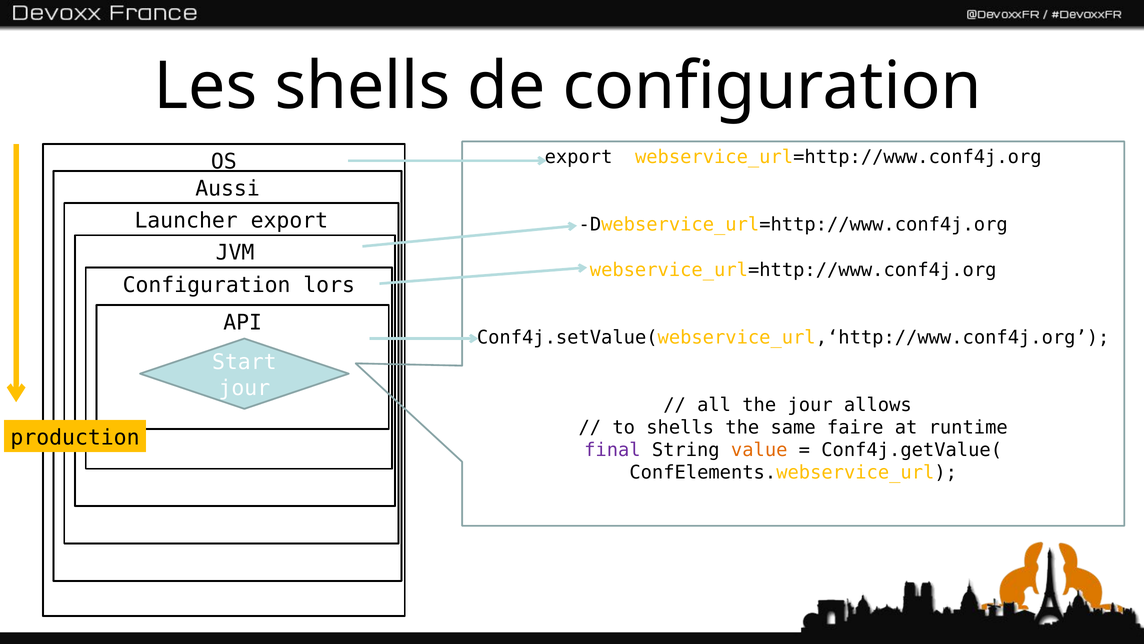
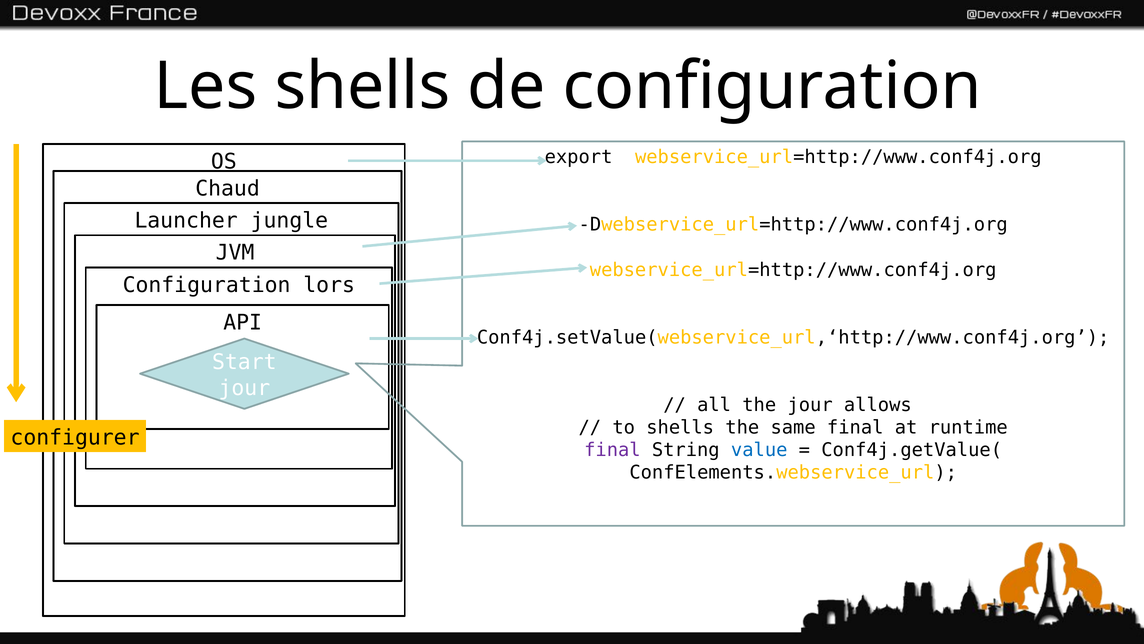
Aussi: Aussi -> Chaud (228, 188)
Launcher export: export -> jungle (289, 221)
same faire: faire -> final (855, 427)
production: production -> configurer (75, 437)
value colour: orange -> blue (759, 450)
